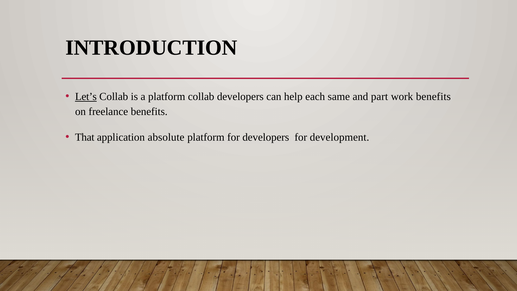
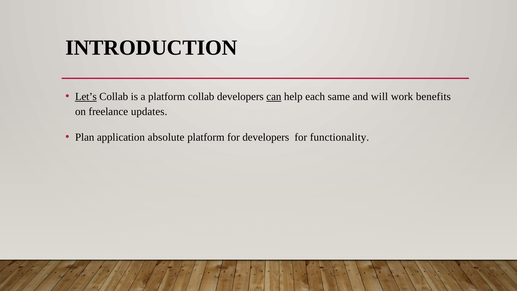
can underline: none -> present (274, 97)
part: part -> will (379, 97)
freelance benefits: benefits -> updates (149, 111)
That: That -> Plan (85, 137)
development: development -> functionality (340, 137)
